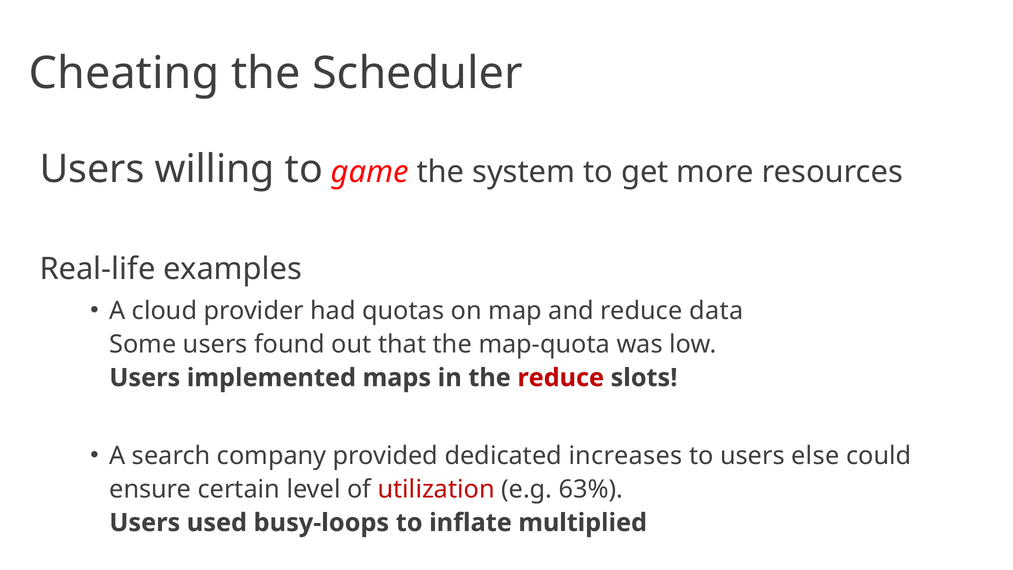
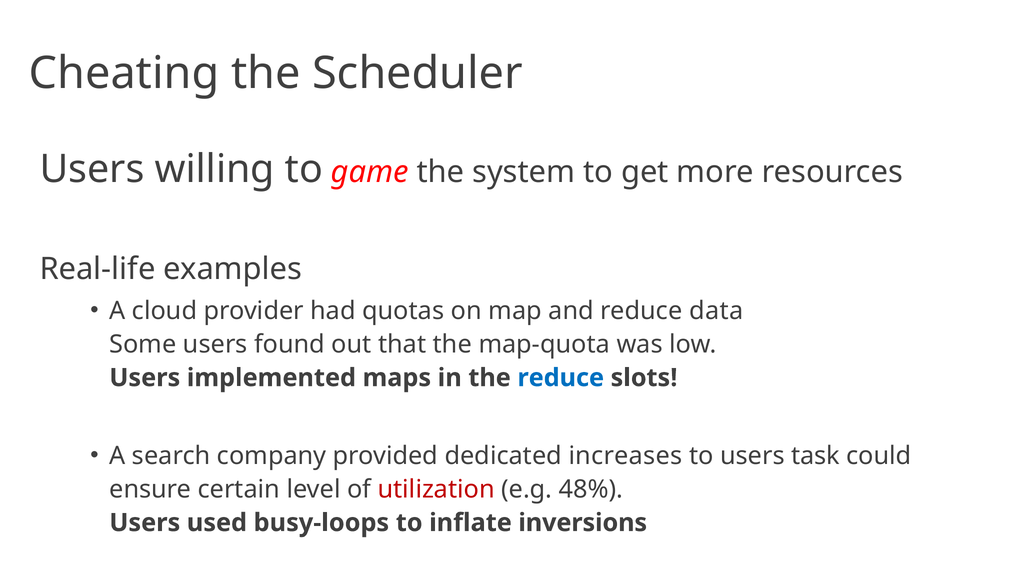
reduce colour: red -> blue (561, 378)
else: else -> task (816, 456)
63%: 63% -> 48% (591, 489)
multiplied: multiplied -> inversions (583, 523)
